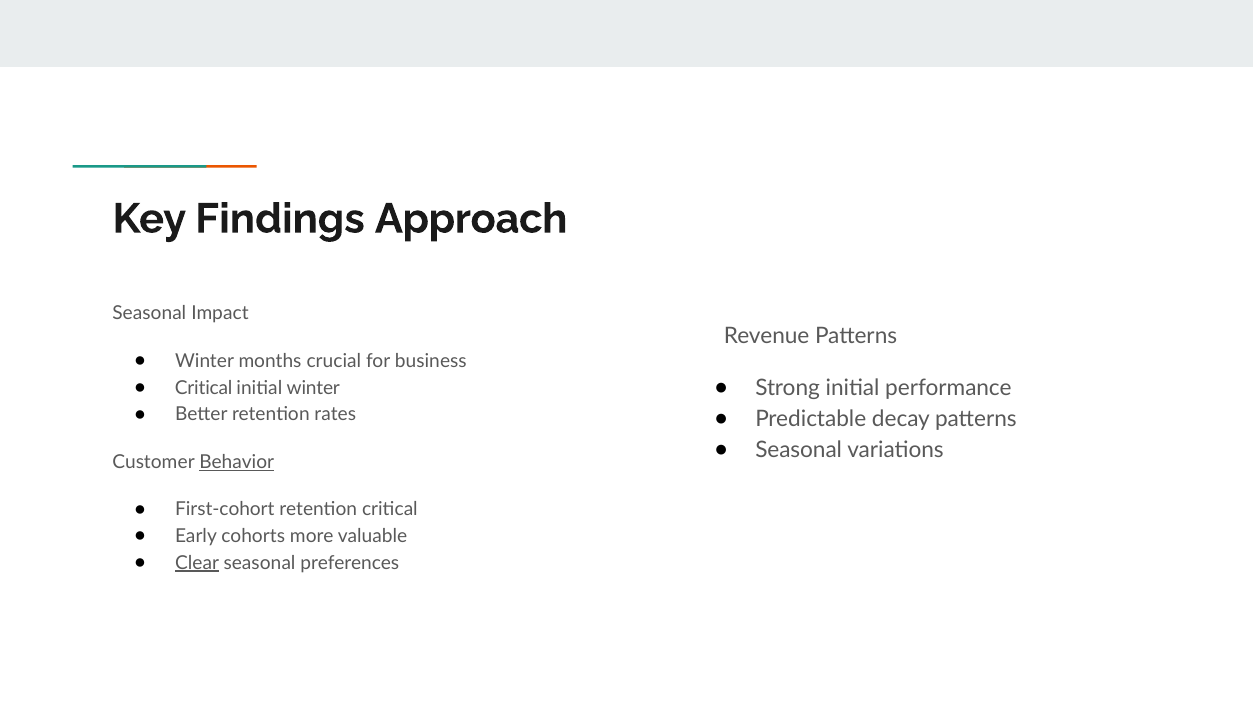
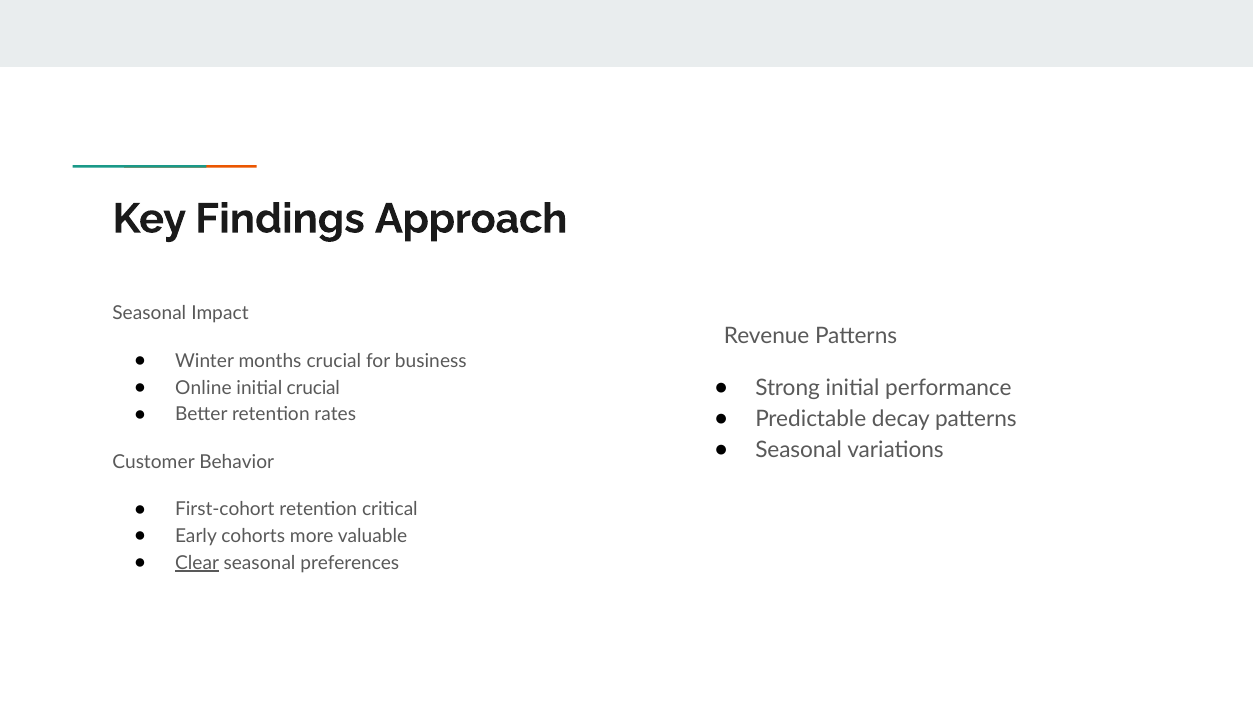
Critical: Critical -> Online (203, 388)
initial winter: winter -> crucial (313, 388)
Behavior underline: present -> none (237, 462)
